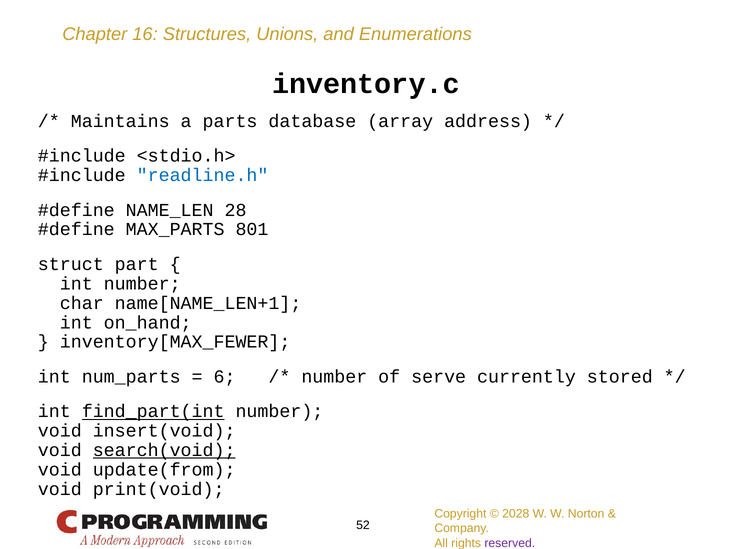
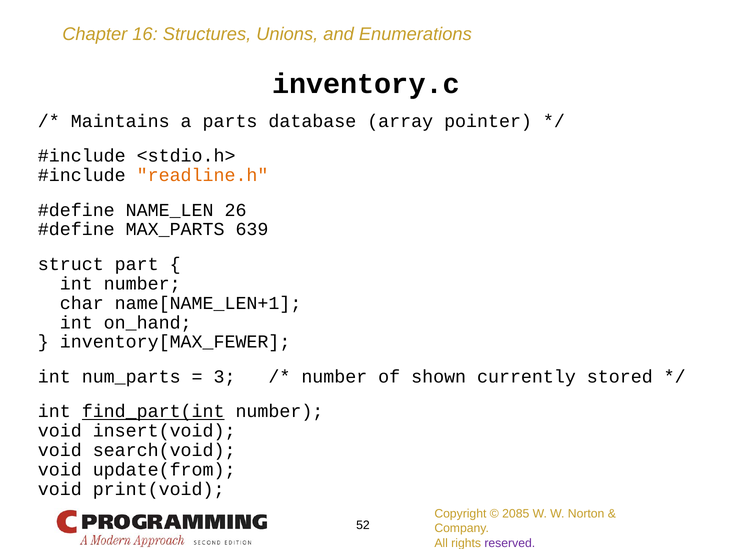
address: address -> pointer (488, 121)
readline.h colour: blue -> orange (203, 175)
28: 28 -> 26 (236, 210)
801: 801 -> 639 (252, 229)
6: 6 -> 3 (225, 377)
serve: serve -> shown (439, 377)
search(void underline: present -> none (164, 450)
2028: 2028 -> 2085 (516, 514)
